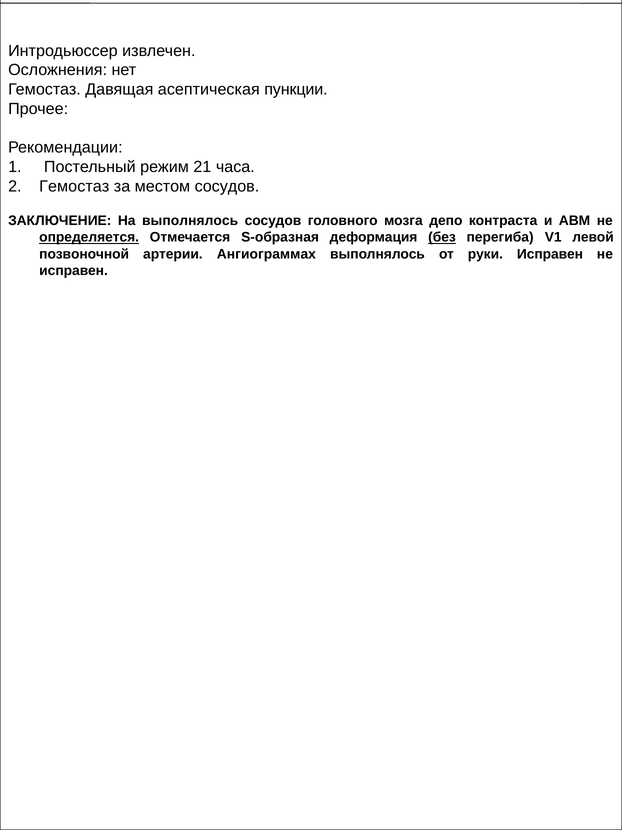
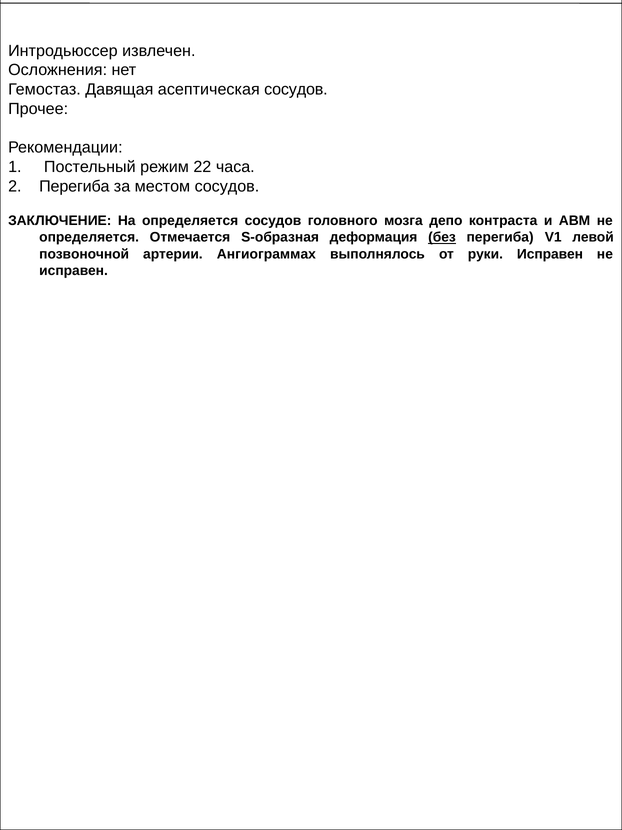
асептическая пункции: пункции -> сосудов (296, 89)
21: 21 -> 22 (202, 167)
Гемостаз: Гемостаз -> Перегиба (74, 186)
На выполнялось: выполнялось -> определяется (190, 221)
определяется underline: present -> none (89, 237)
